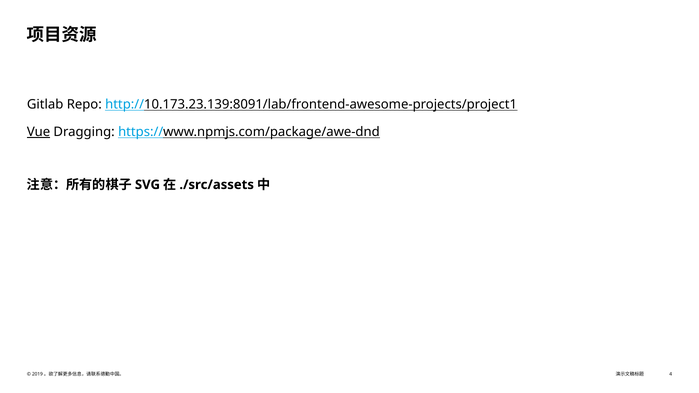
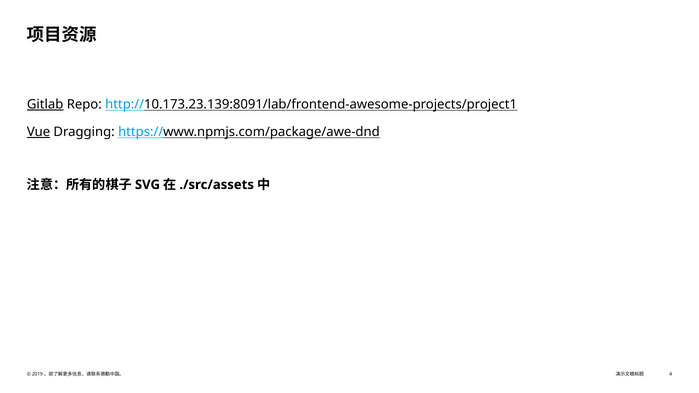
Gitlab underline: none -> present (45, 104)
